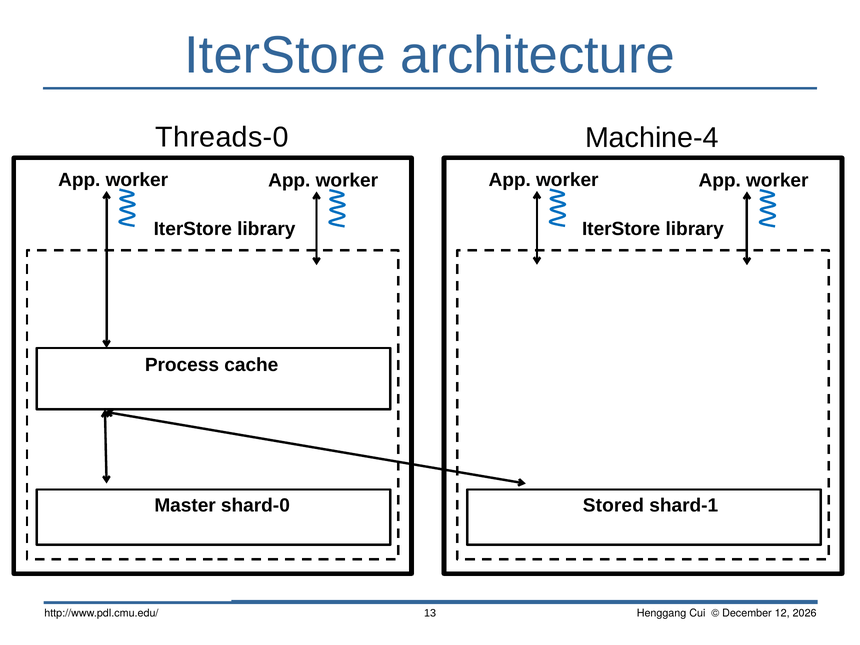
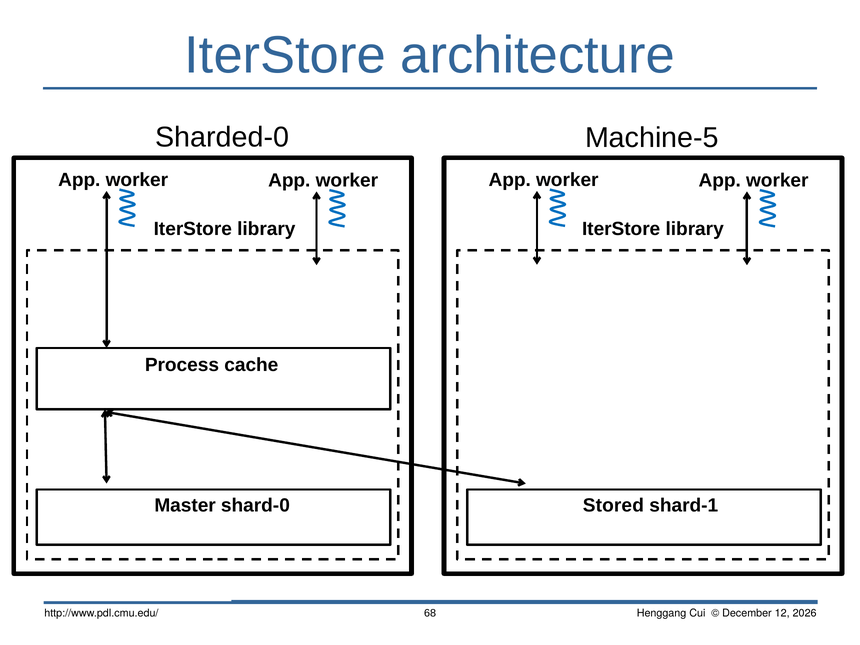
Threads-0: Threads-0 -> Sharded-0 (222, 137)
Machine-4: Machine-4 -> Machine-5 (652, 138)
13: 13 -> 68 (430, 613)
